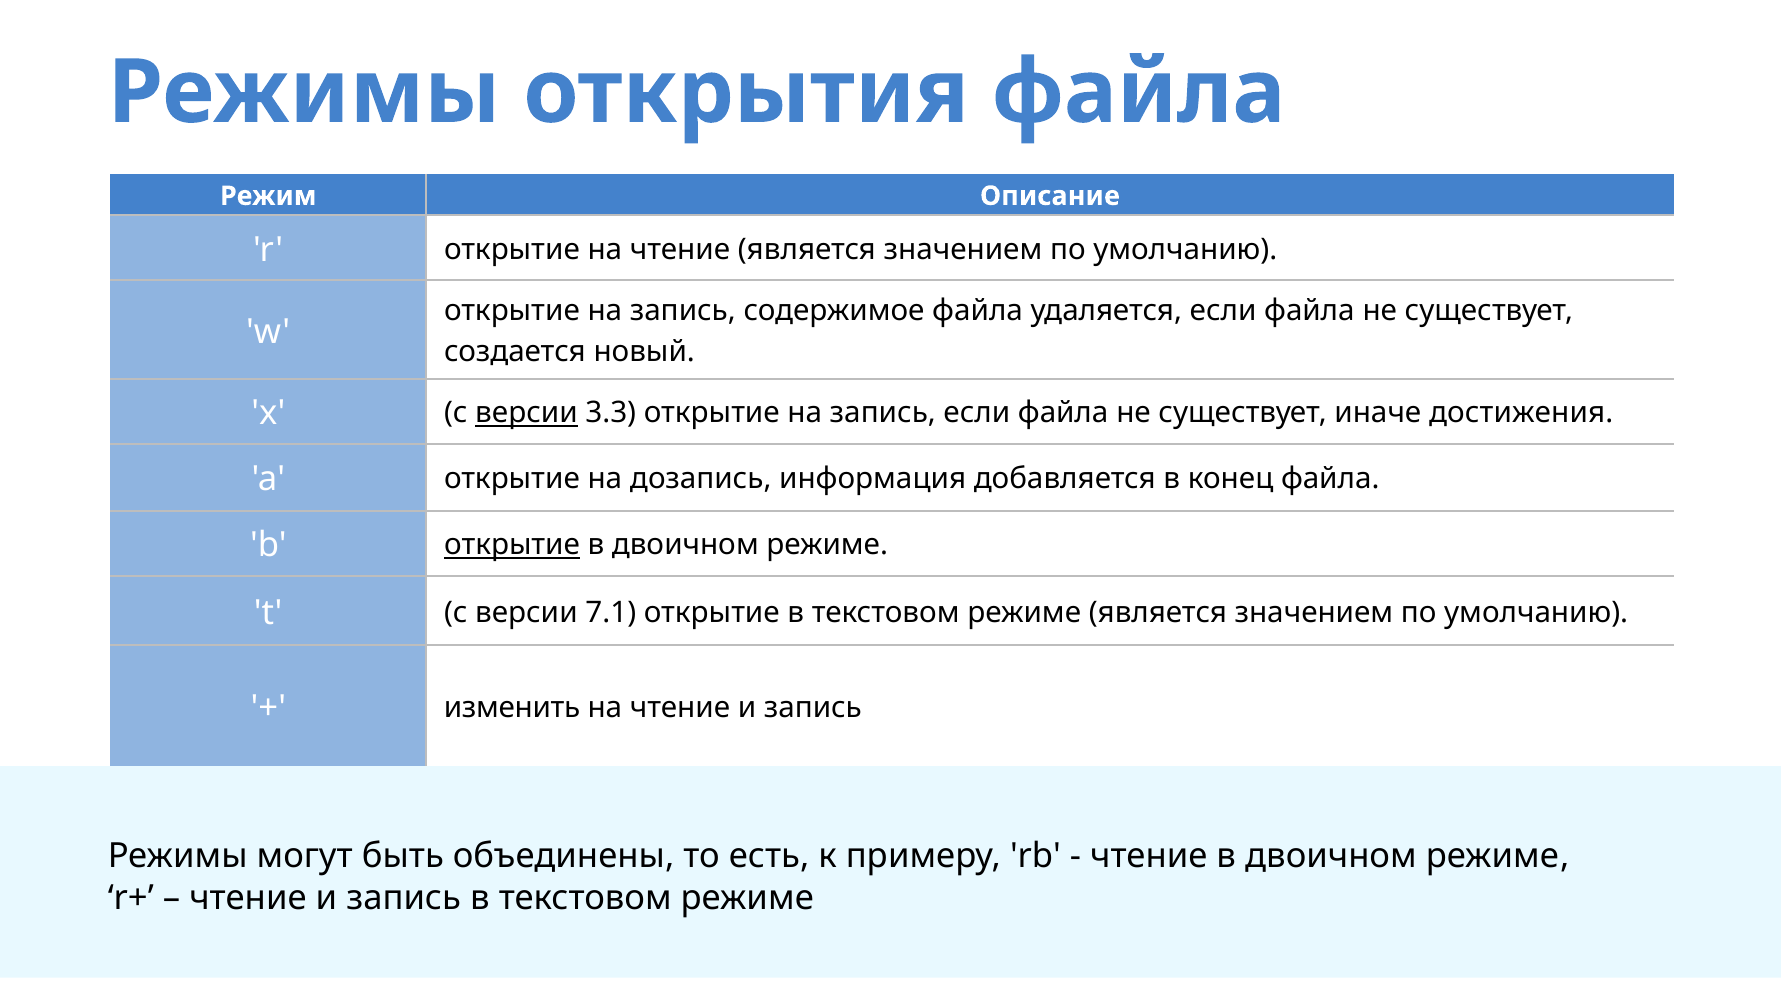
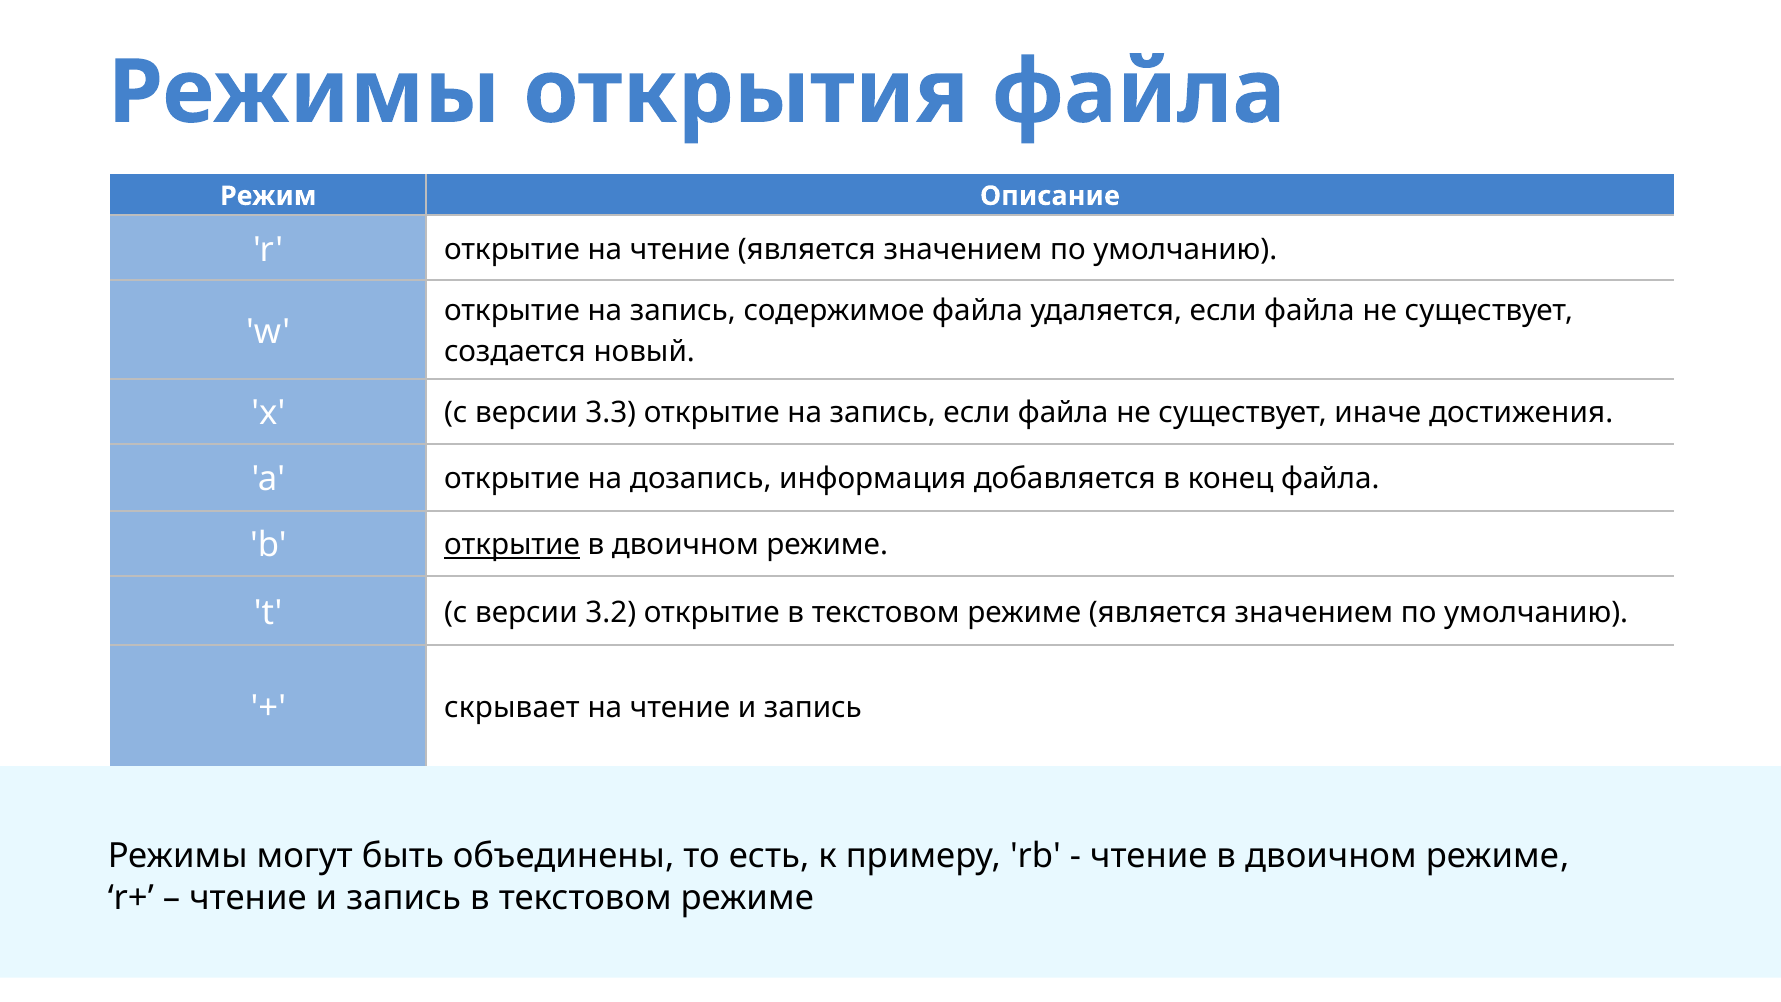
версии underline: present -> none (526, 413)
7.1: 7.1 -> 3.2 (611, 612)
изменить: изменить -> скрывает (512, 708)
